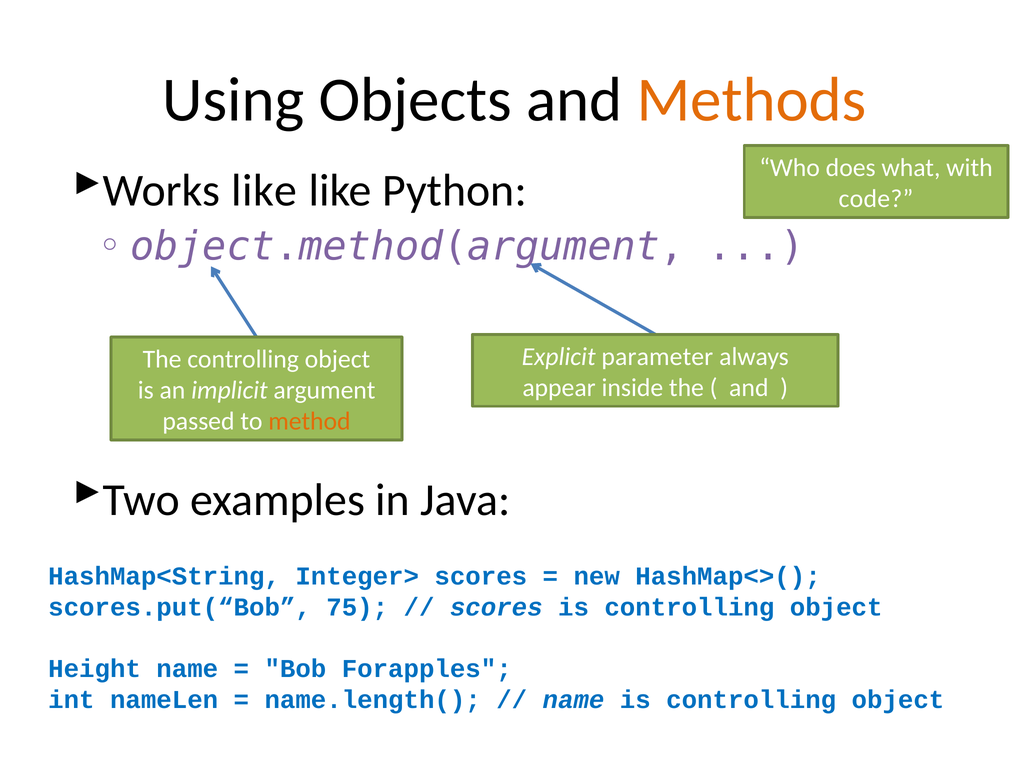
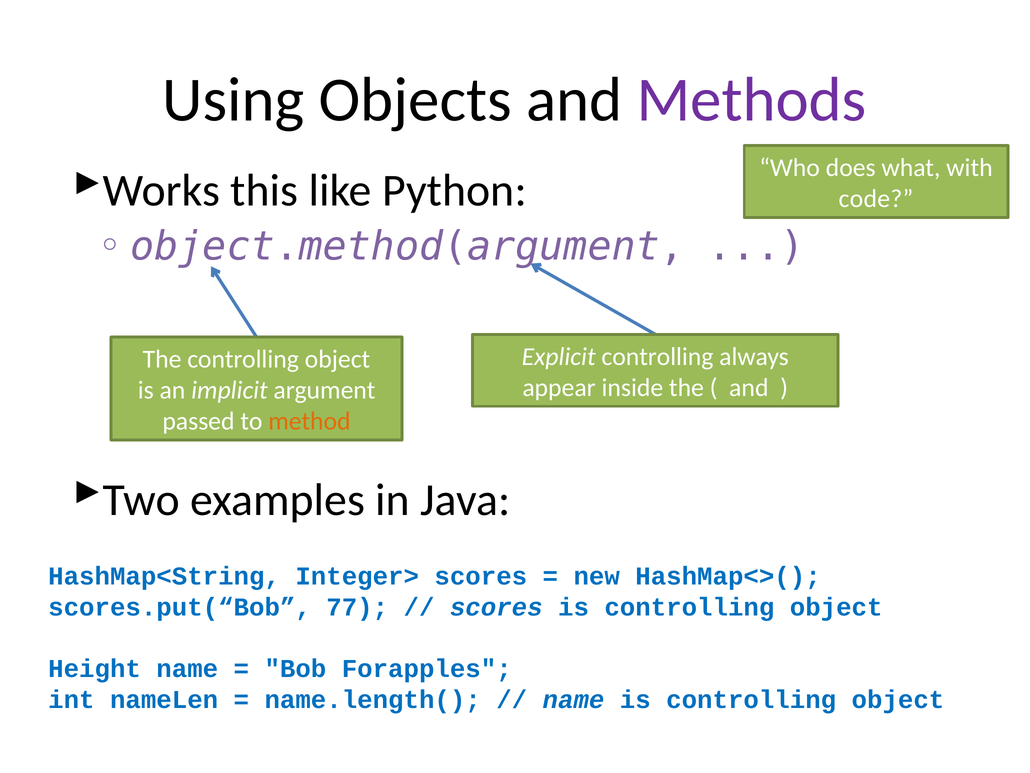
Methods colour: orange -> purple (751, 100)
Works like: like -> this (264, 191)
Explicit parameter: parameter -> controlling (657, 356)
75: 75 -> 77 (357, 607)
